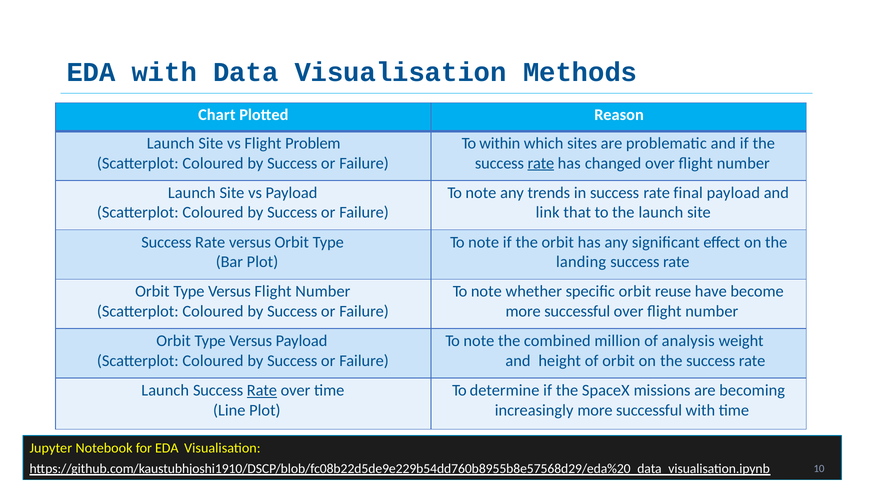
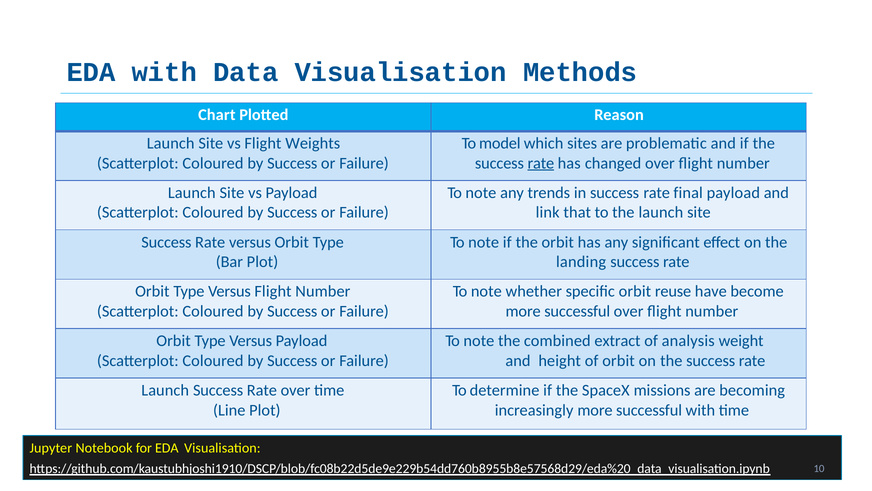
Problem: Problem -> Weights (313, 143)
within: within -> model (500, 143)
million: million -> extract (618, 341)
Rate underline: present -> none (262, 390)
